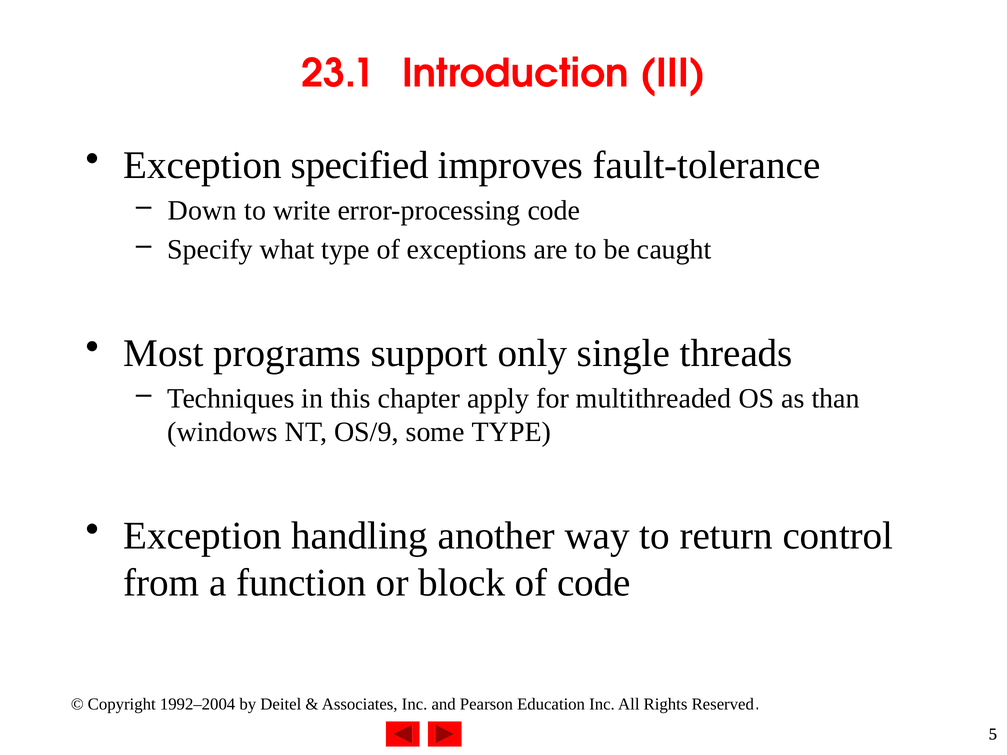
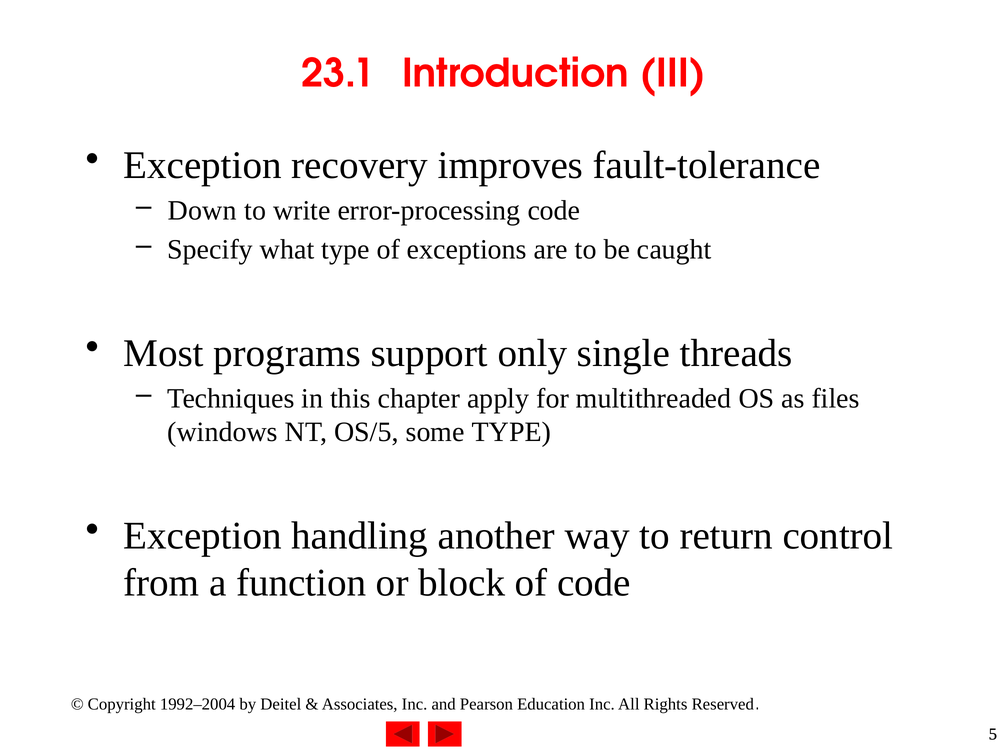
specified: specified -> recovery (360, 166)
than: than -> files (836, 399)
OS/9: OS/9 -> OS/5 (366, 432)
